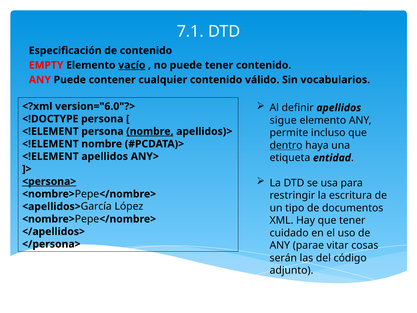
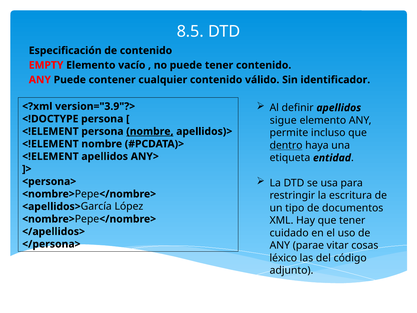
7.1: 7.1 -> 8.5 (190, 31)
vacío underline: present -> none (132, 65)
vocabularios: vocabularios -> identificador (335, 80)
version="6.0"?>: version="6.0"?> -> version="3.9"?> (95, 106)
<persona> underline: present -> none (49, 181)
serán: serán -> léxico (283, 258)
